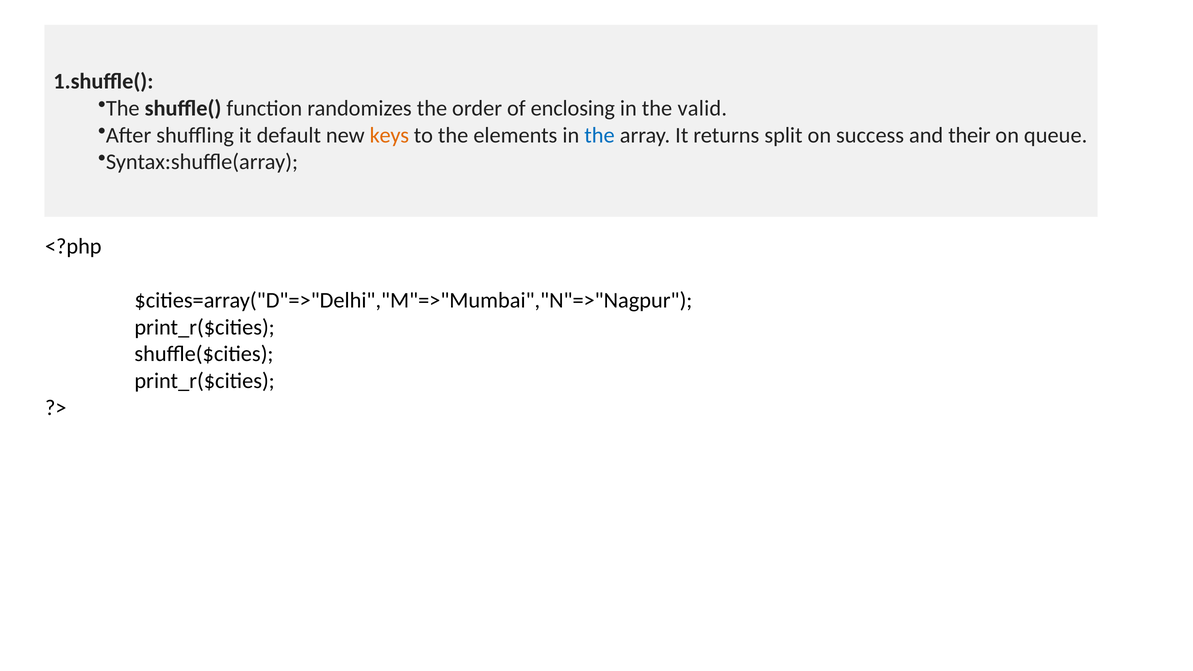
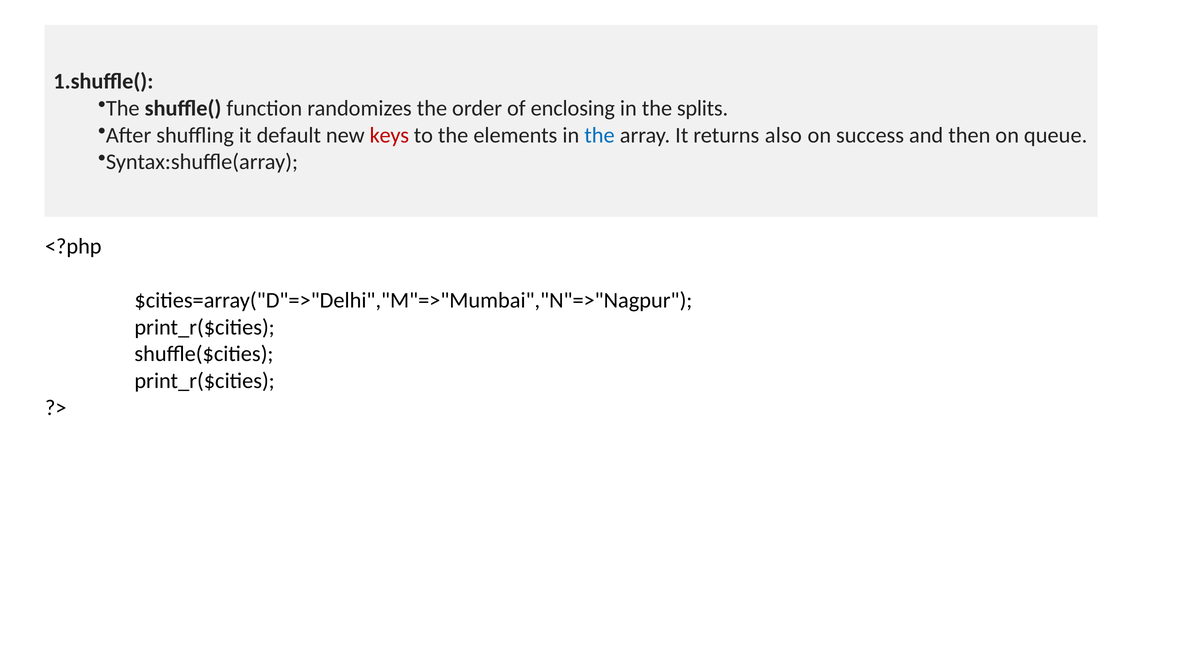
valid: valid -> splits (703, 108)
keys colour: orange -> red (389, 135)
split: split -> also (783, 135)
their: their -> then (969, 135)
